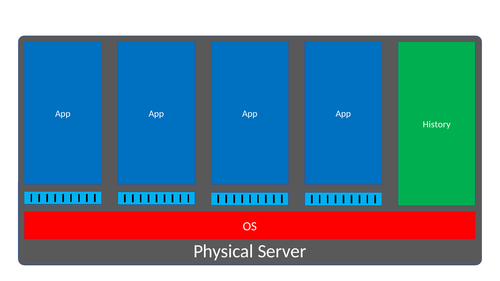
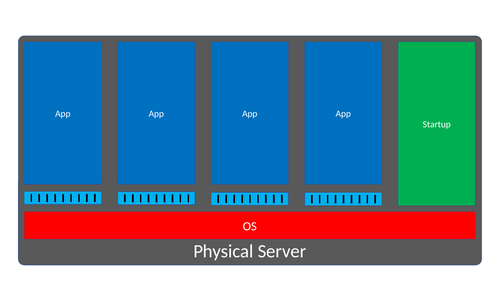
History: History -> Startup (437, 124)
